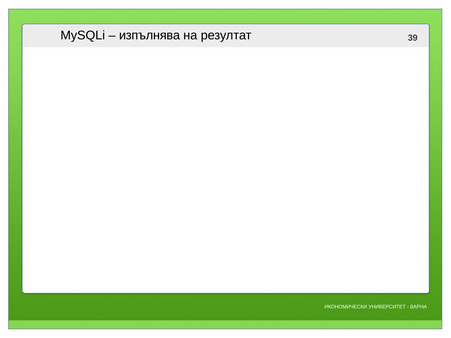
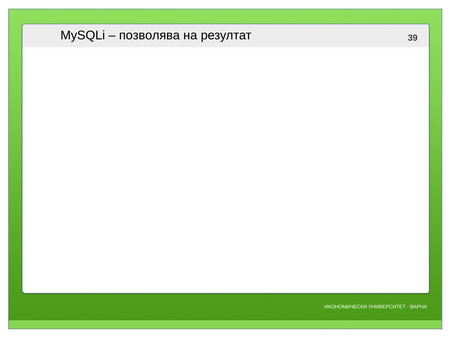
изпълнява: изпълнява -> позволява (149, 35)
